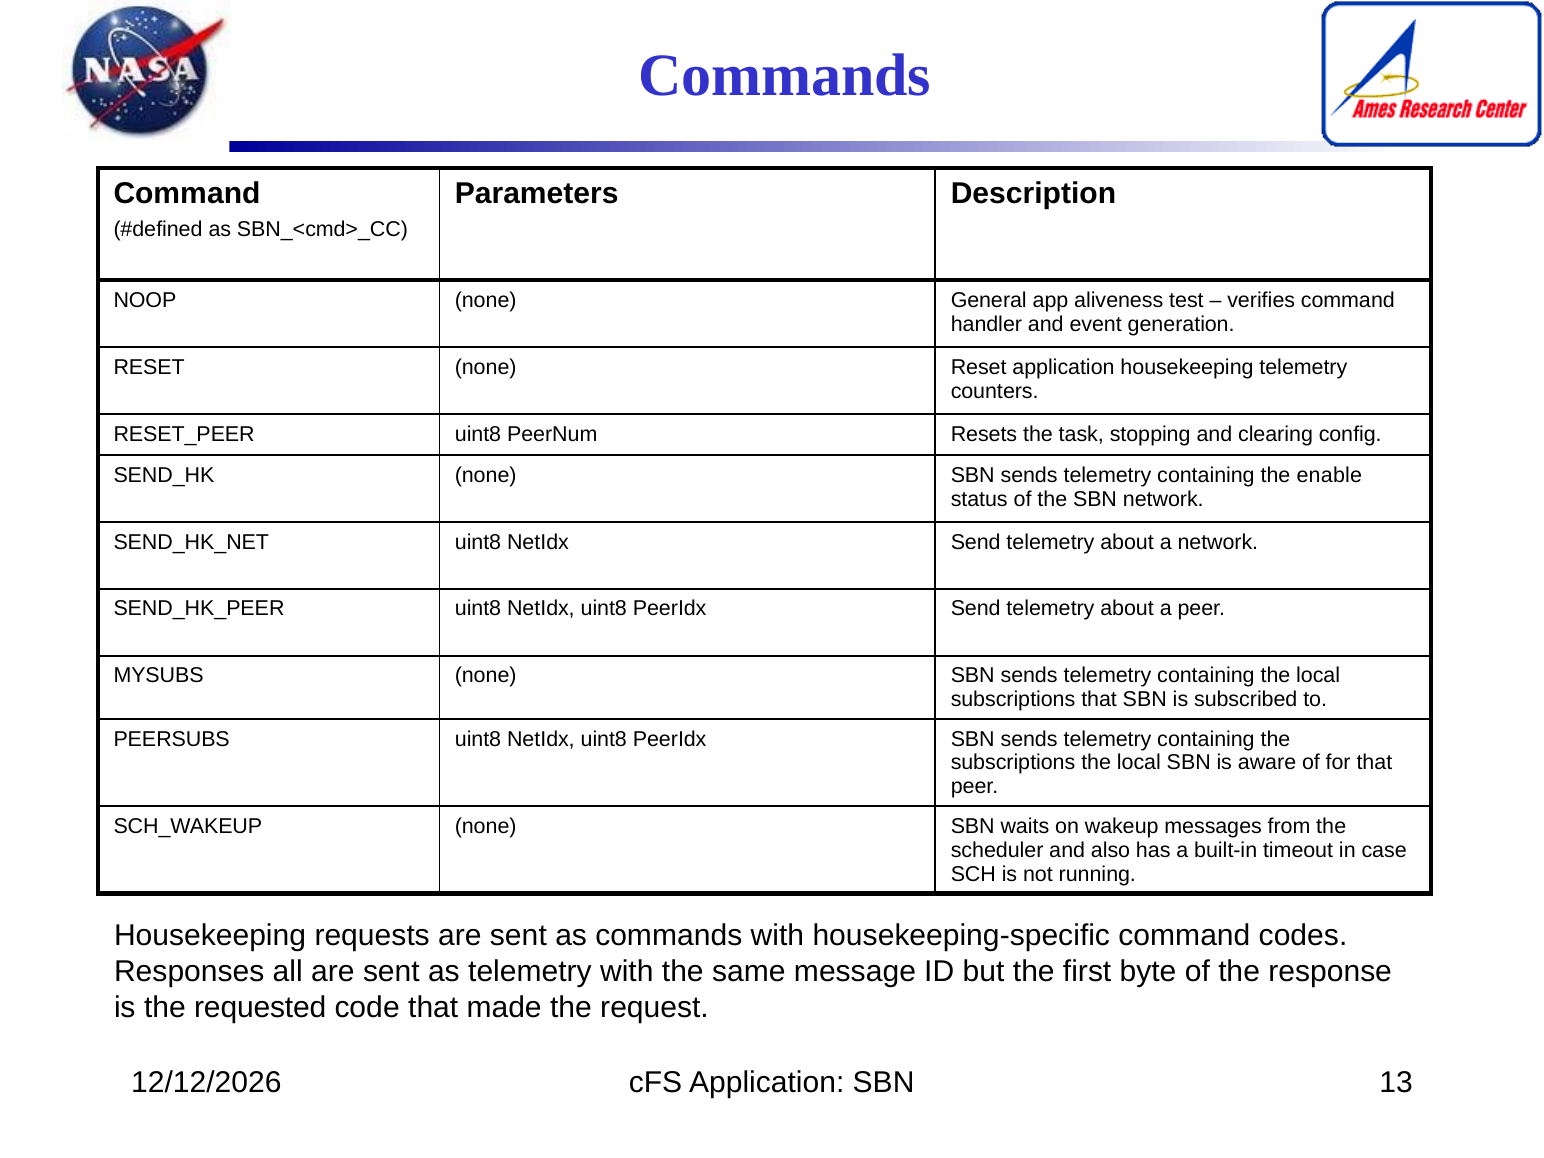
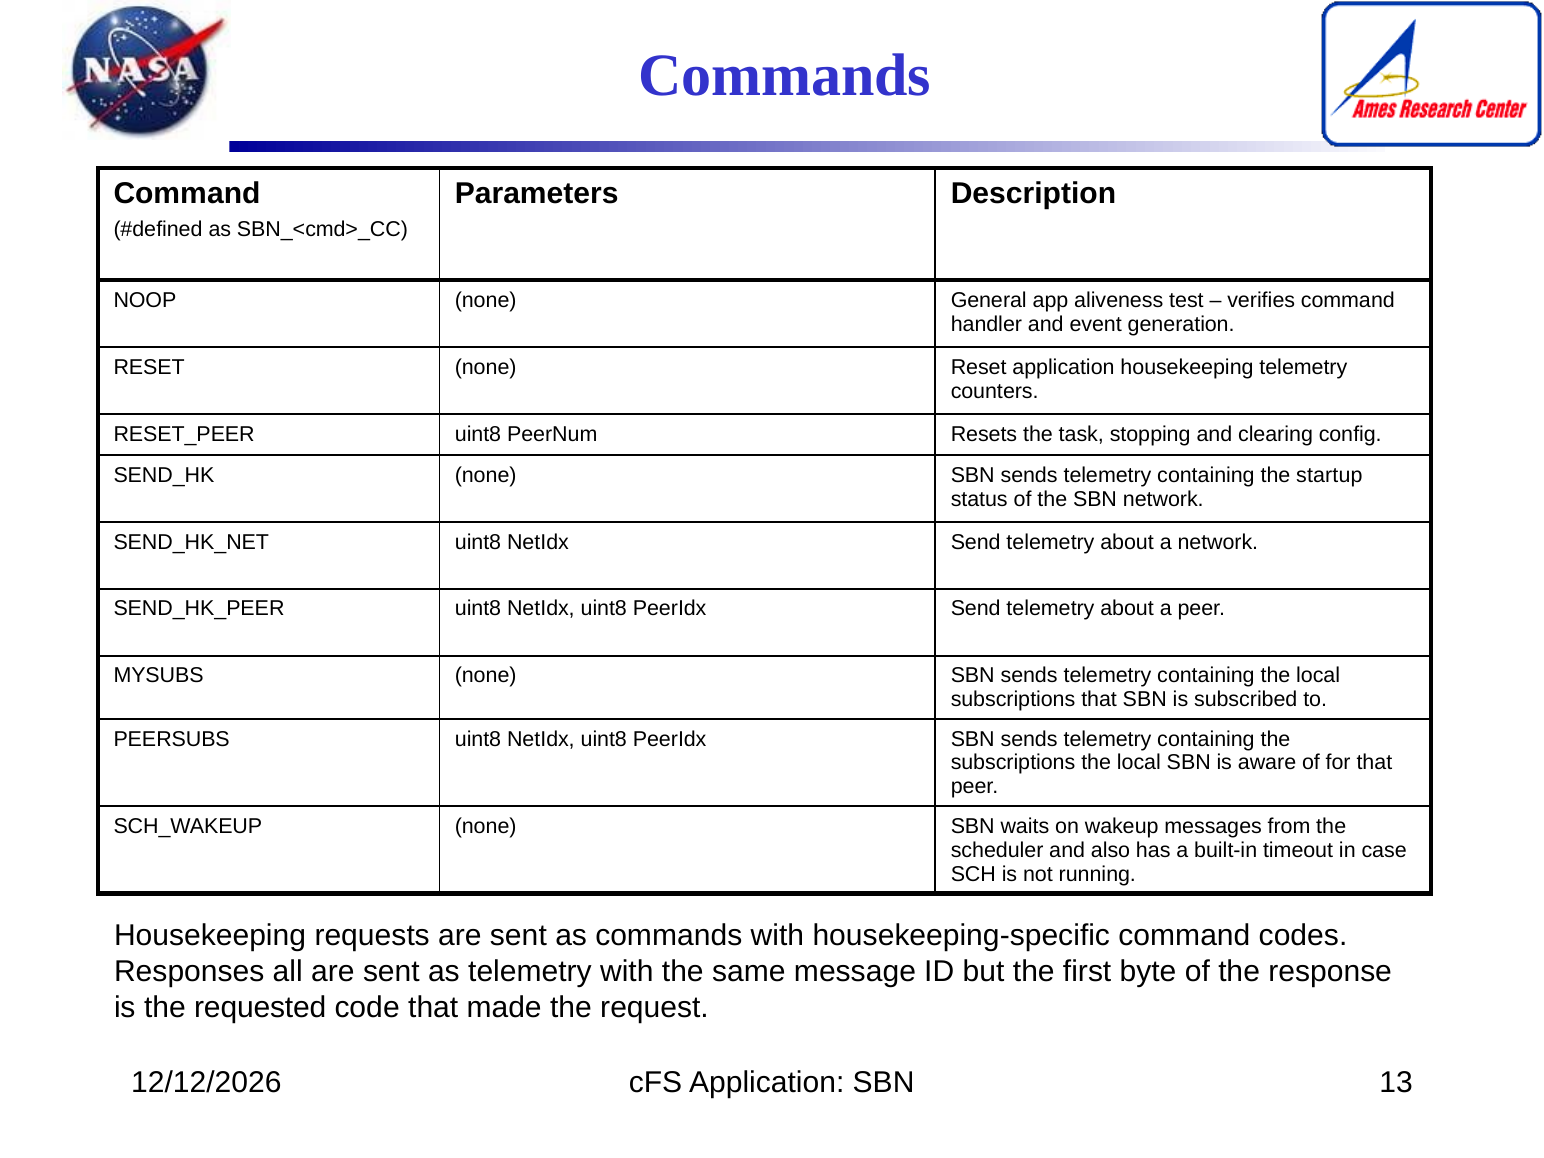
enable: enable -> startup (1329, 475)
